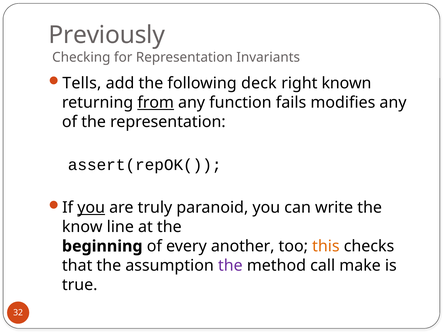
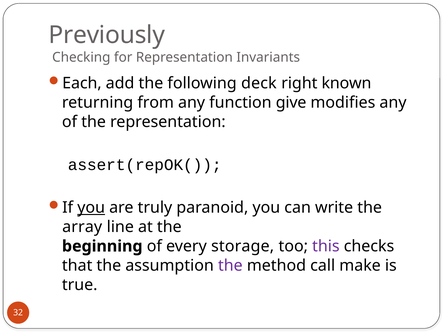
Tells: Tells -> Each (82, 83)
from underline: present -> none (156, 102)
fails: fails -> give (291, 102)
know: know -> array (82, 226)
another: another -> storage (243, 246)
this colour: orange -> purple (326, 246)
